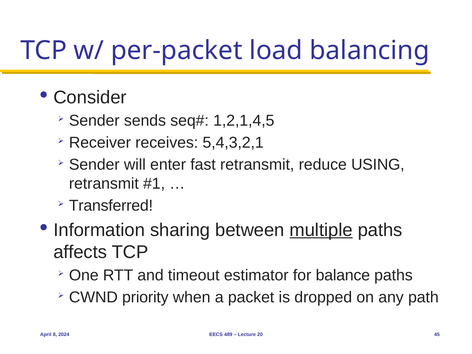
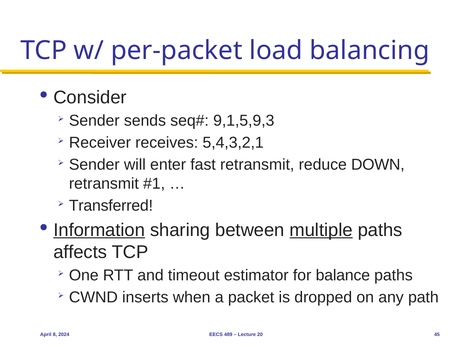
1,2,1,4,5: 1,2,1,4,5 -> 9,1,5,9,3 (244, 121)
USING: USING -> DOWN (378, 165)
Information underline: none -> present (99, 230)
priority: priority -> inserts (145, 297)
